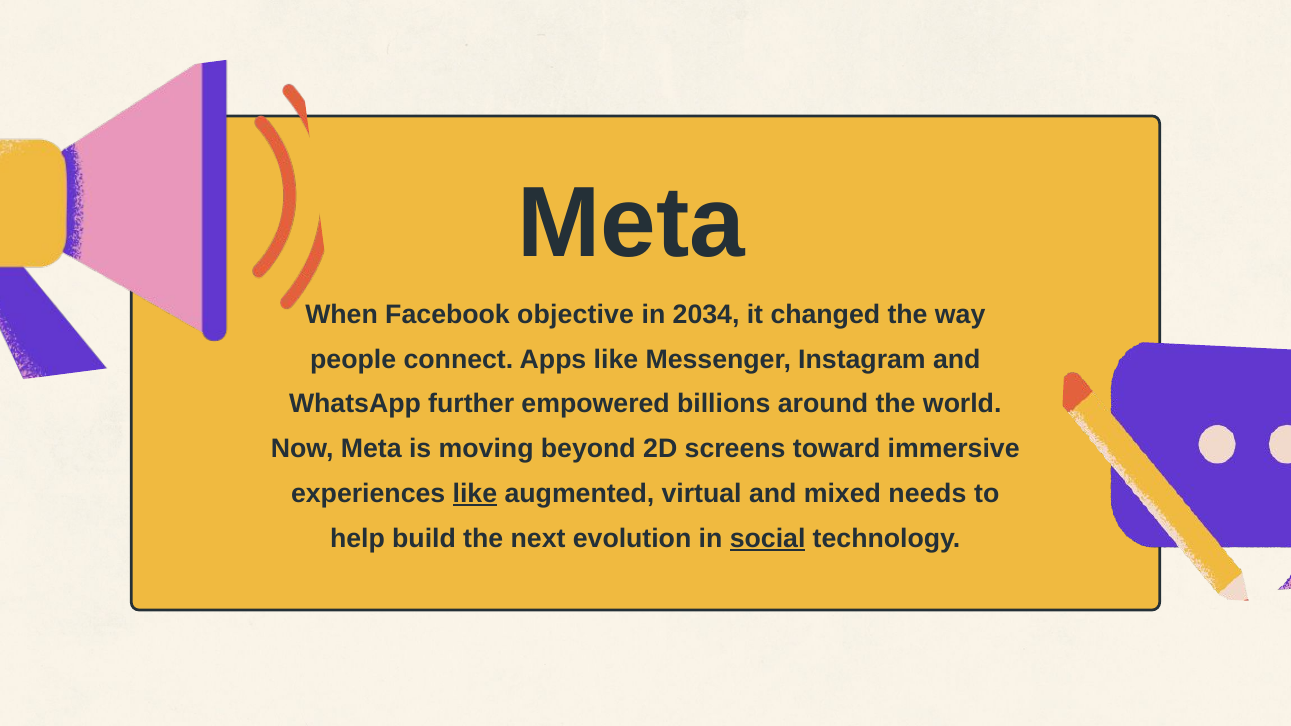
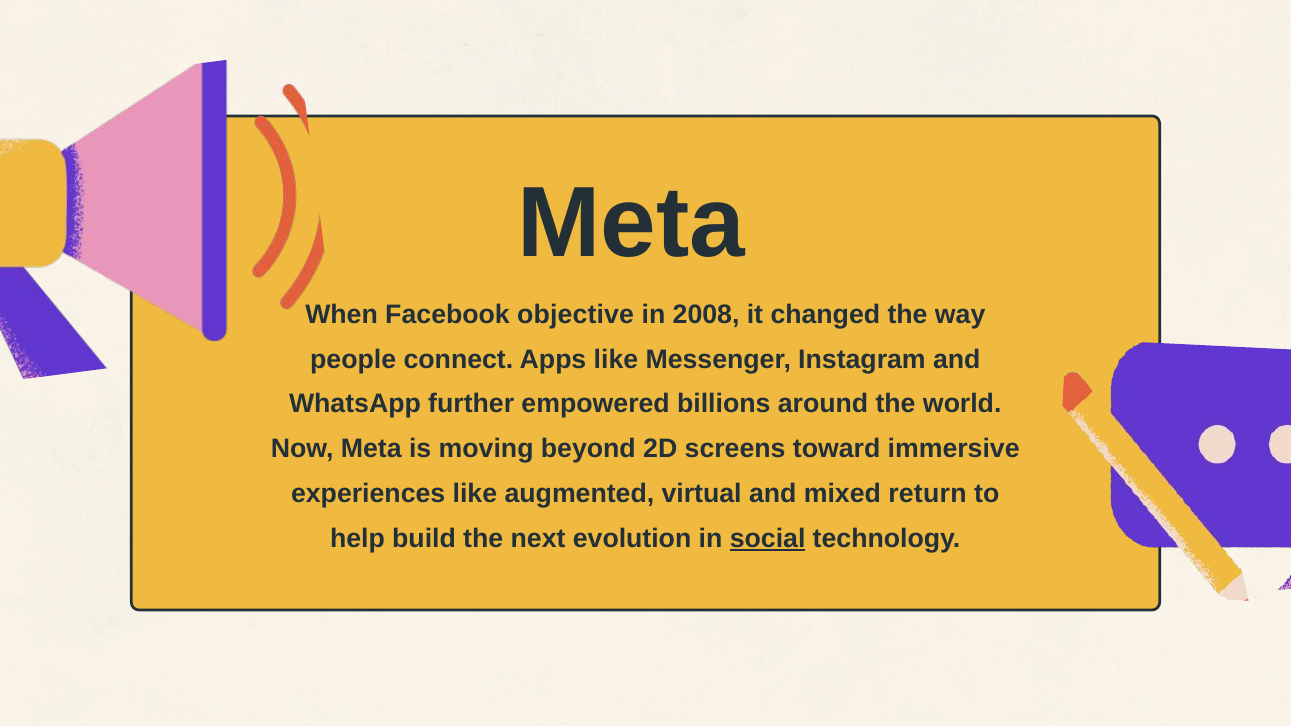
2034: 2034 -> 2008 (706, 315)
like underline: present -> none (475, 494)
needs: needs -> return (927, 494)
